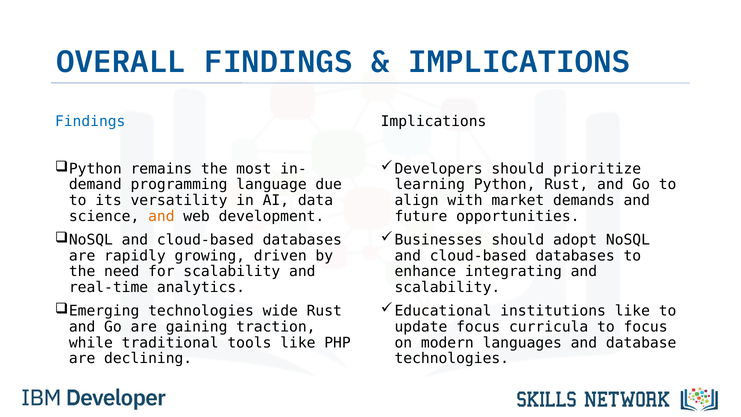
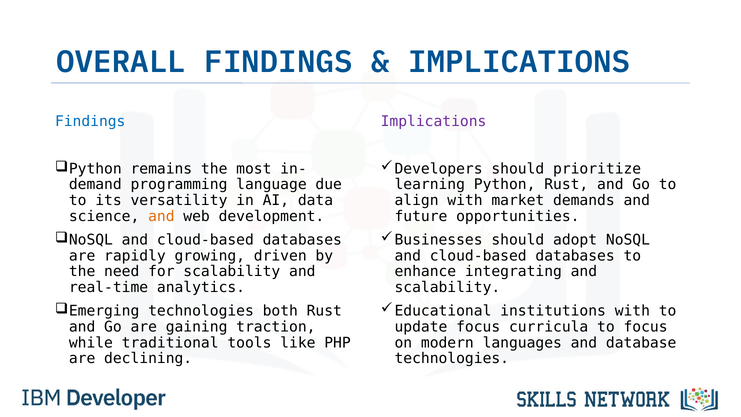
Implications colour: black -> purple (434, 122)
wide: wide -> both (280, 311)
institutions like: like -> with (632, 311)
